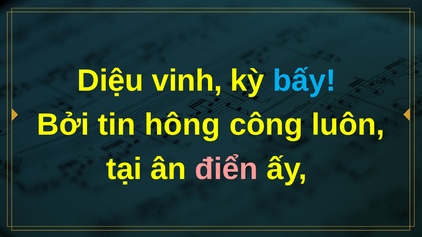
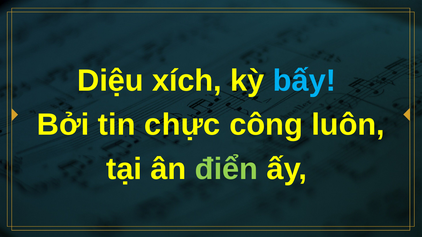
vinh: vinh -> xích (187, 81)
hông: hông -> chực (182, 125)
điển colour: pink -> light green (227, 169)
